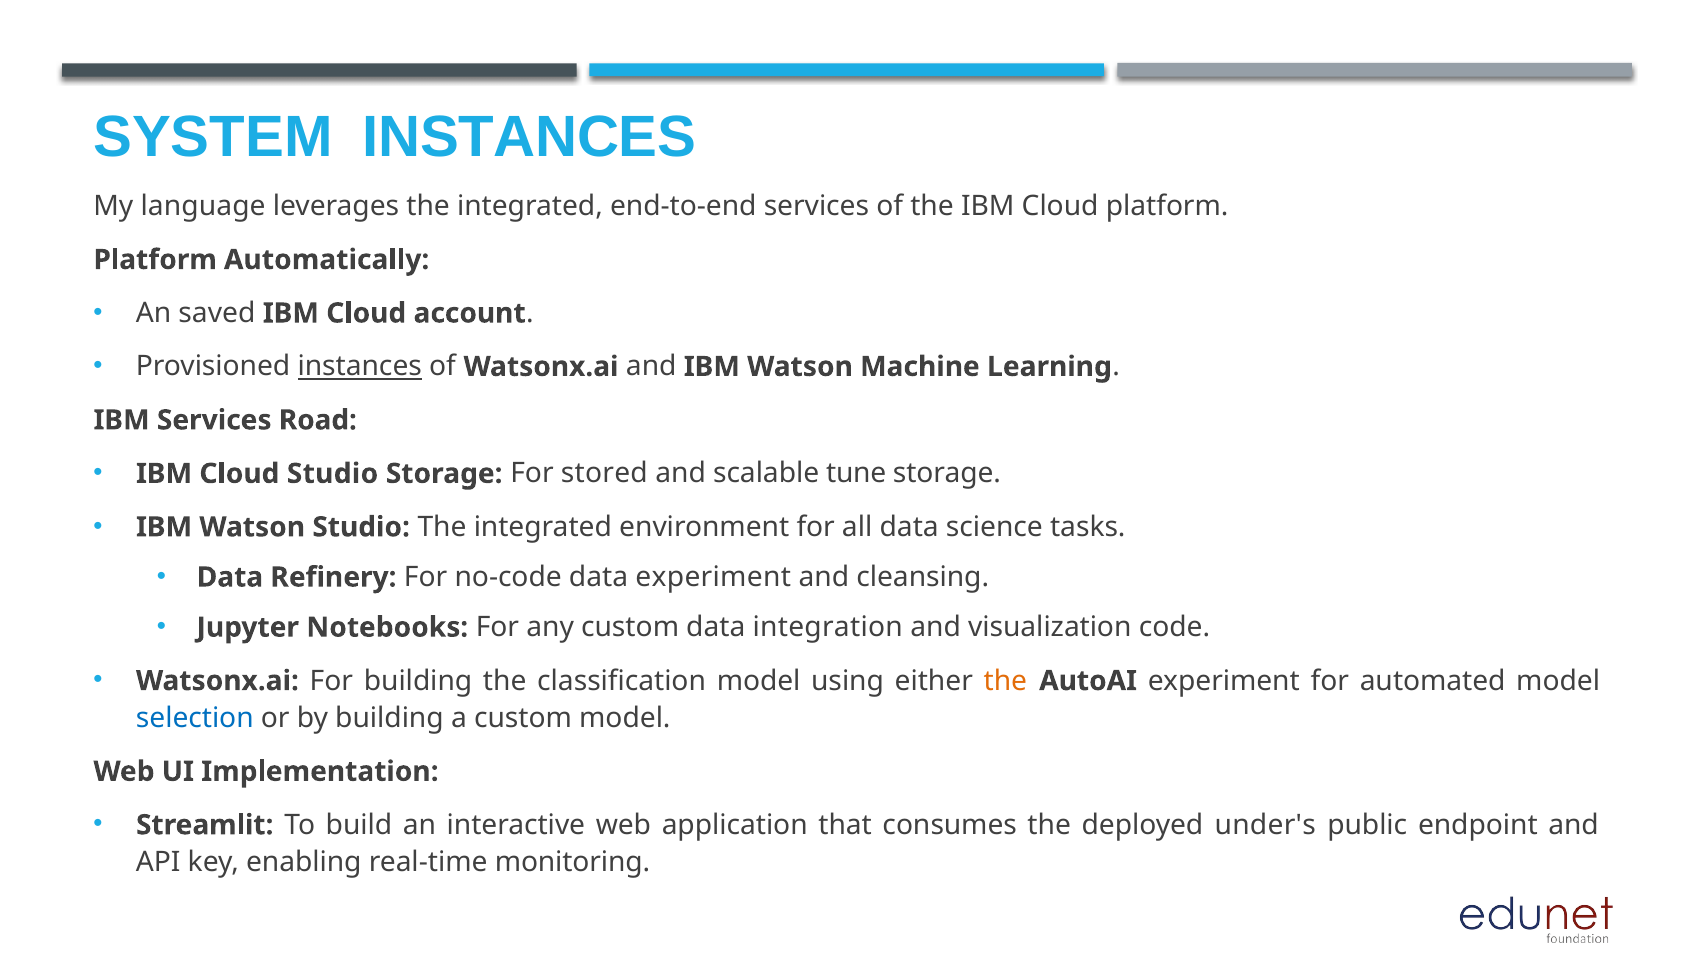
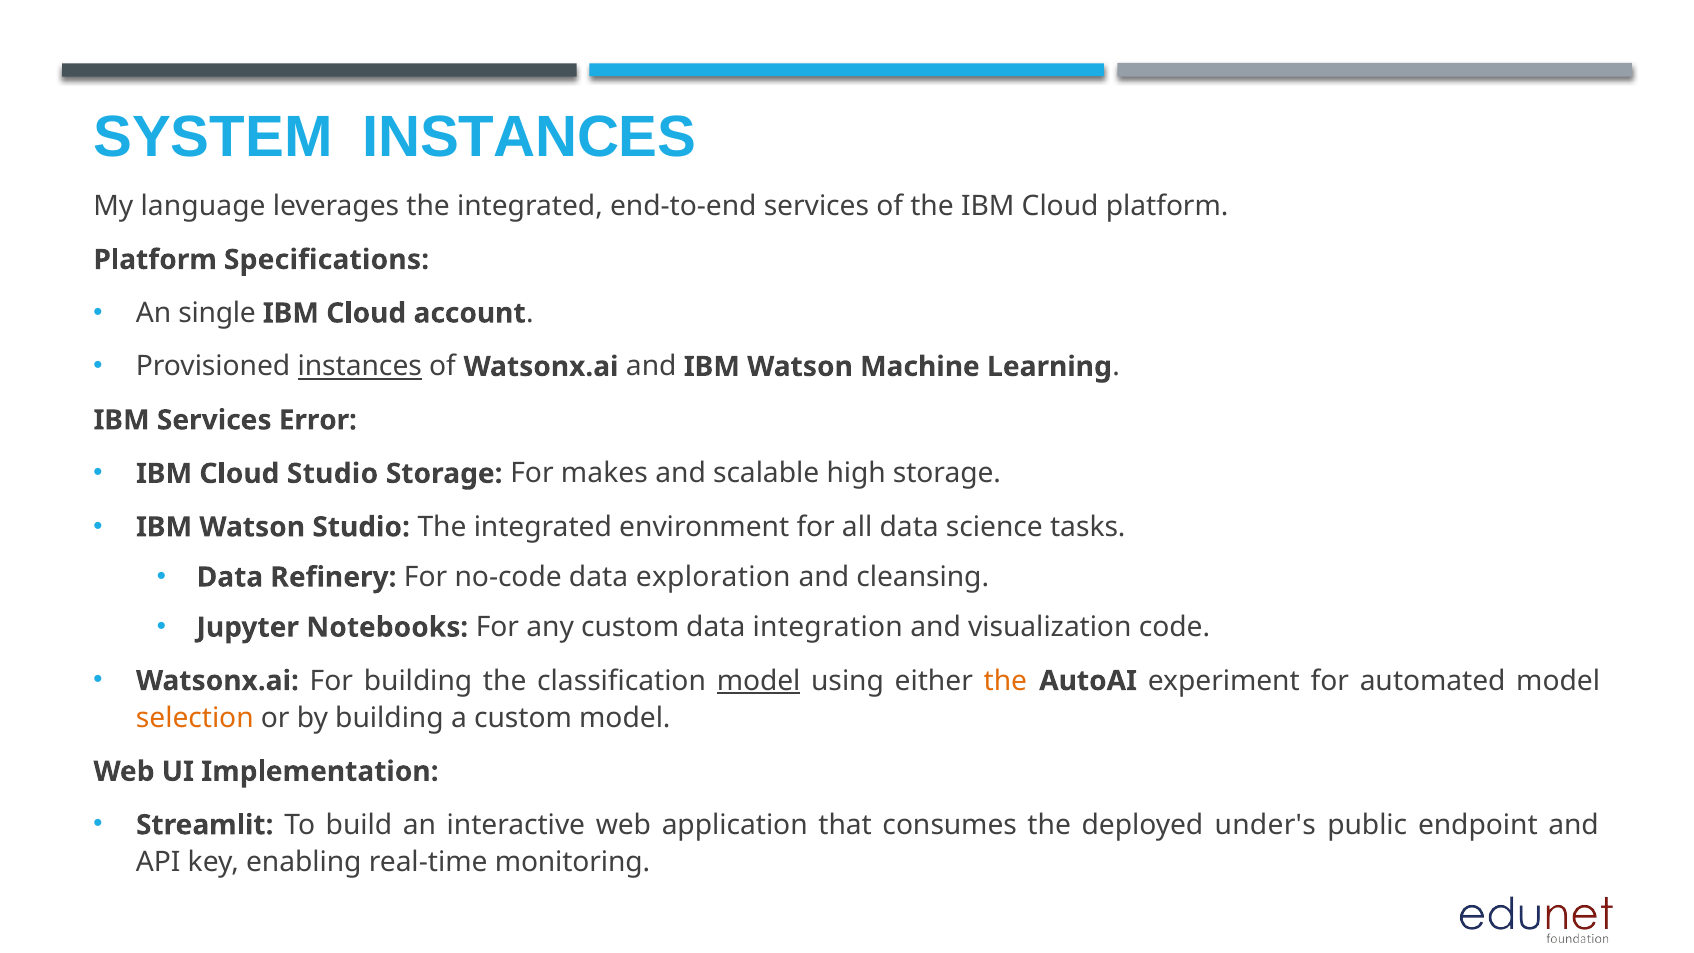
Automatically: Automatically -> Specifications (327, 260)
saved: saved -> single (217, 313)
Road: Road -> Error (318, 420)
stored: stored -> makes (604, 474)
tune: tune -> high (856, 474)
data experiment: experiment -> exploration (713, 577)
model underline: none -> present (759, 681)
selection colour: blue -> orange (195, 718)
